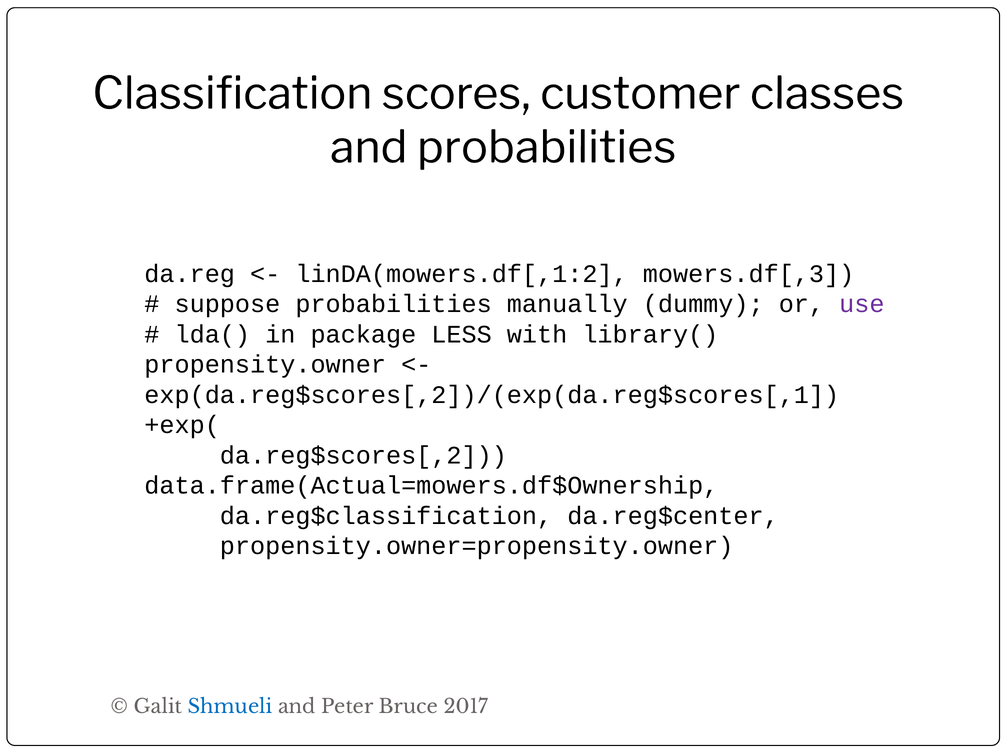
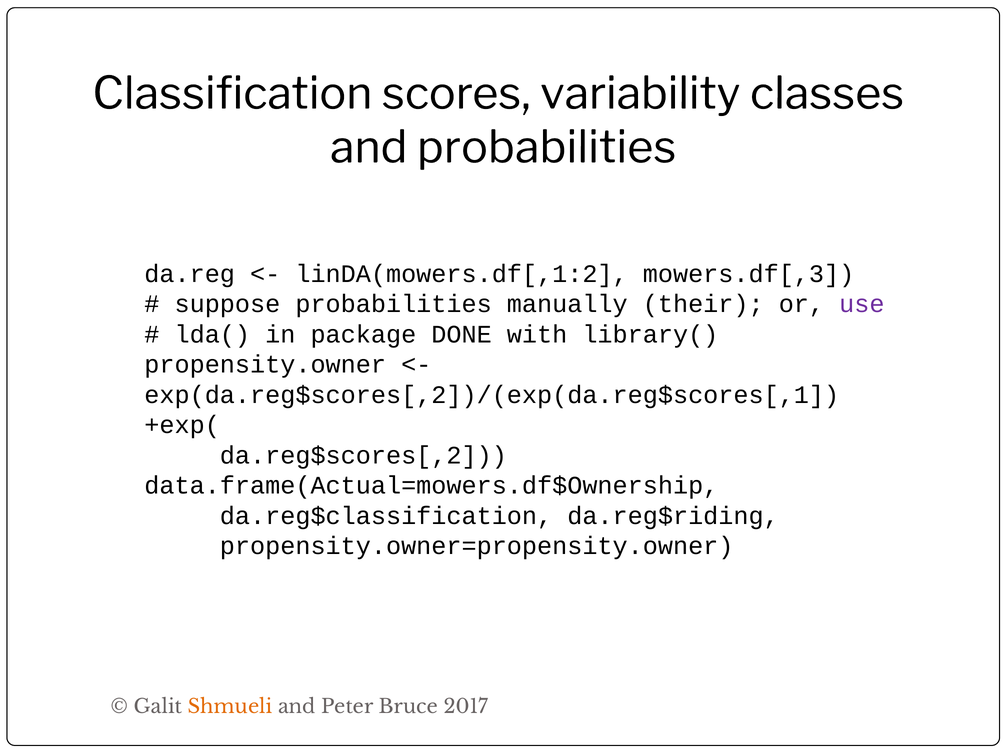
customer: customer -> variability (640, 94)
dummy: dummy -> their (703, 304)
LESS: LESS -> DONE (462, 334)
da.reg$center: da.reg$center -> da.reg$riding (673, 515)
Shmueli colour: blue -> orange (230, 706)
